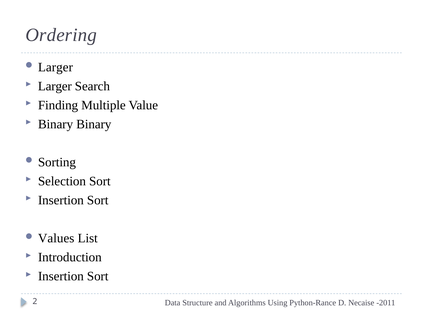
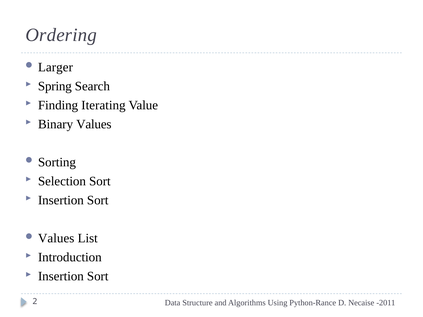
Larger: Larger -> Spring (55, 86)
Multiple: Multiple -> Iterating (103, 105)
Binary Binary: Binary -> Values (94, 124)
